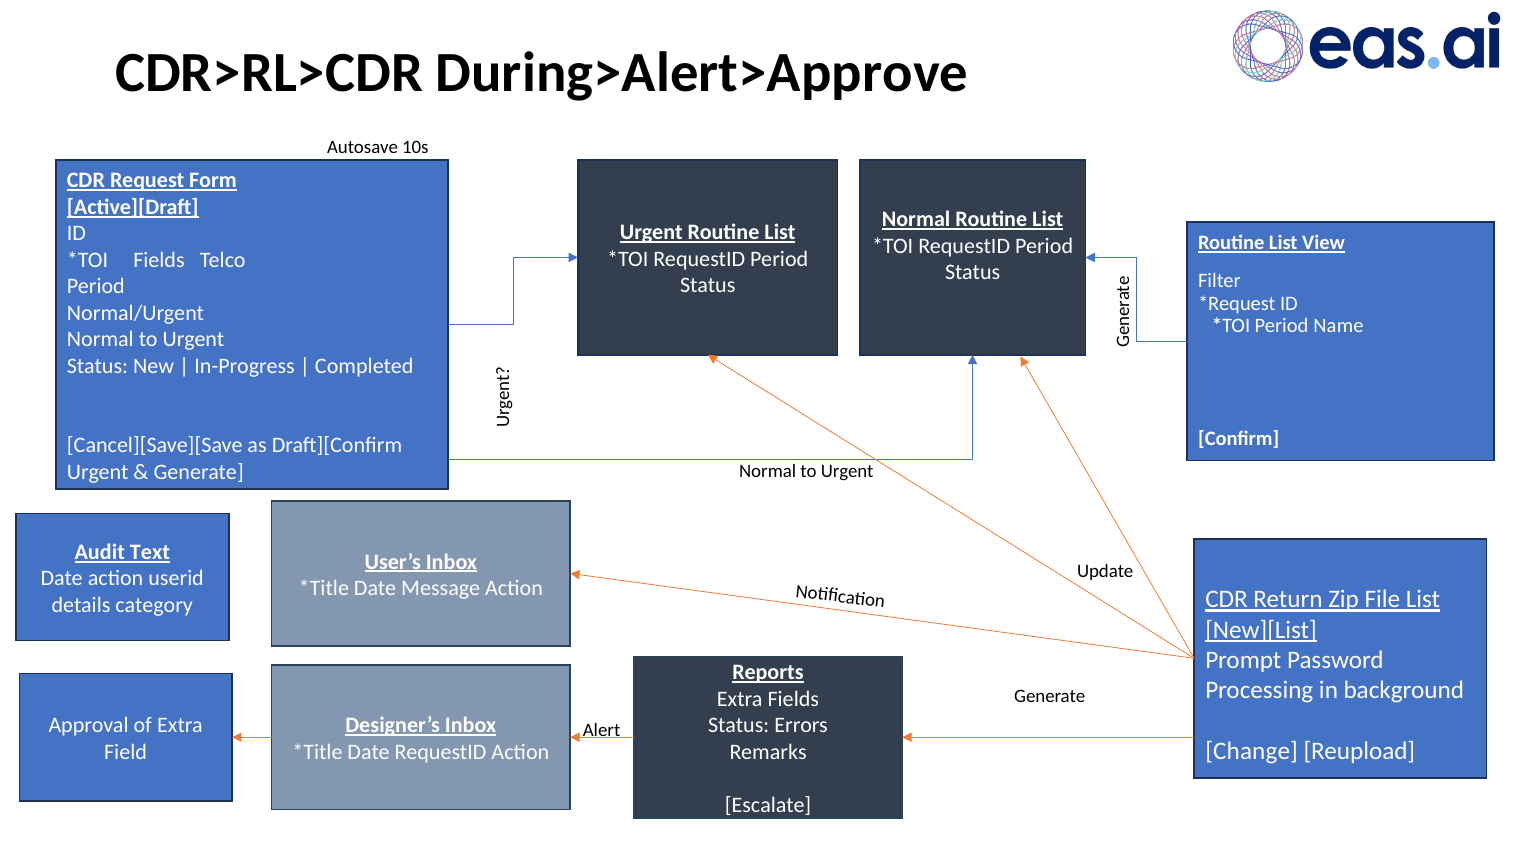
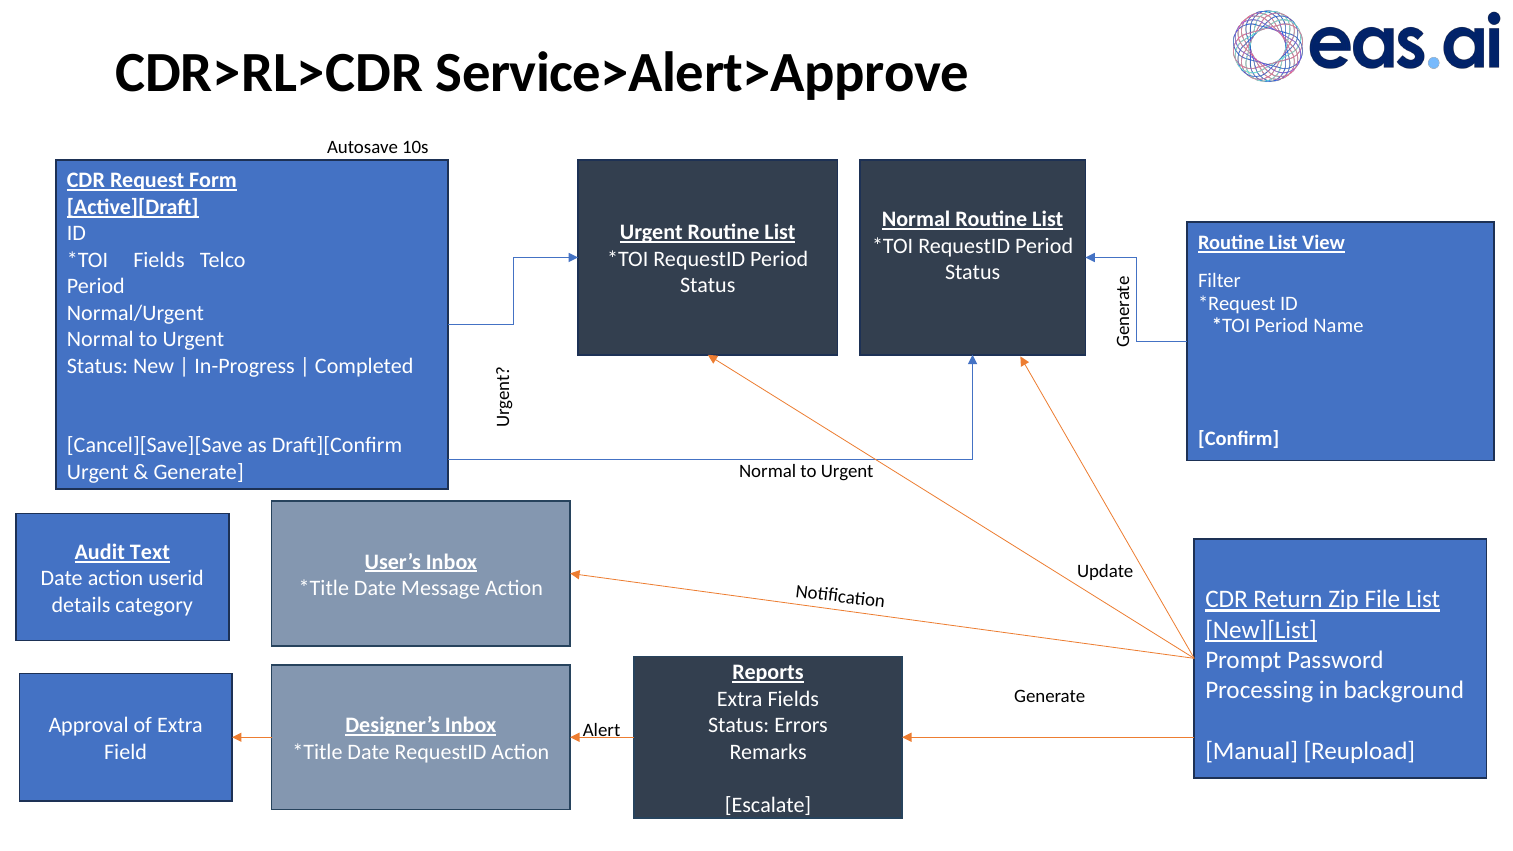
During>Alert>Approve: During>Alert>Approve -> Service>Alert>Approve (702, 73)
Change: Change -> Manual (1252, 751)
